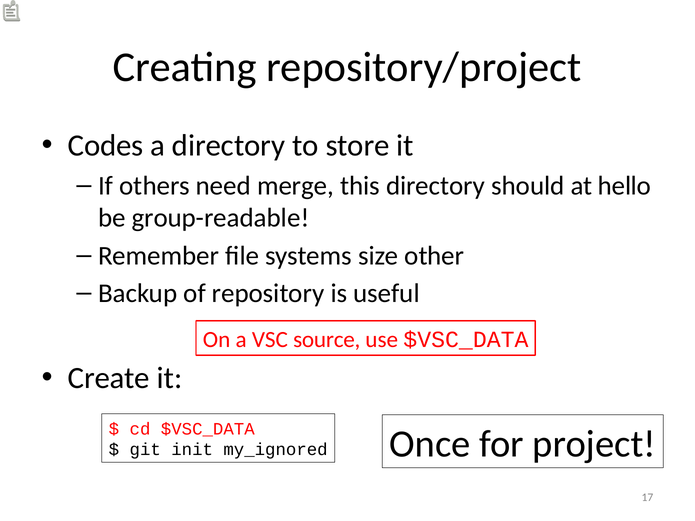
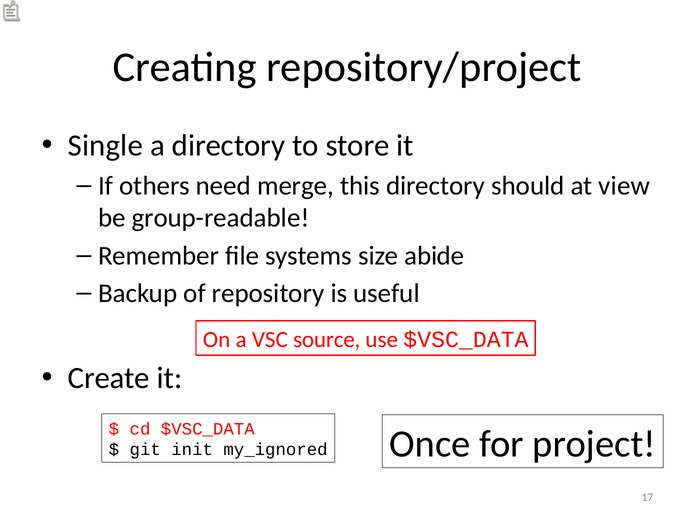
Codes: Codes -> Single (105, 146)
hello: hello -> view (624, 186)
other: other -> abide (434, 256)
